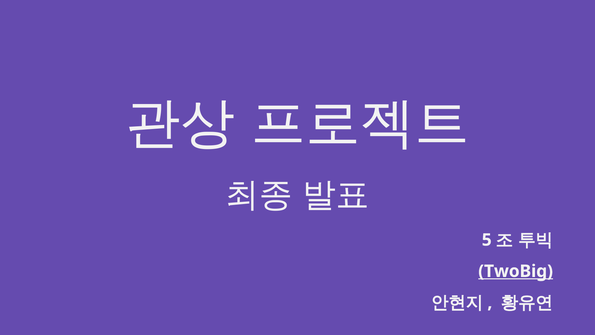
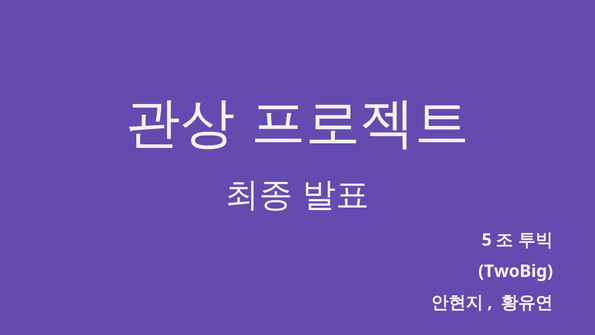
TwoBig underline: present -> none (516, 271)
